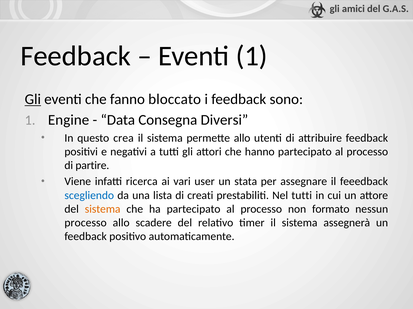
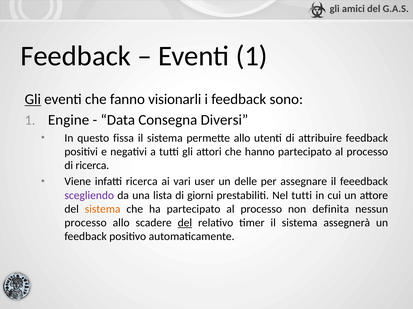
bloccato: bloccato -> visionarli (175, 99)
crea: crea -> fissa (124, 138)
di partire: partire -> ricerca (92, 166)
stata: stata -> delle (246, 182)
scegliendo colour: blue -> purple (89, 196)
creati: creati -> giorni (200, 196)
formato: formato -> definita (331, 210)
del underline: none -> present (185, 223)
